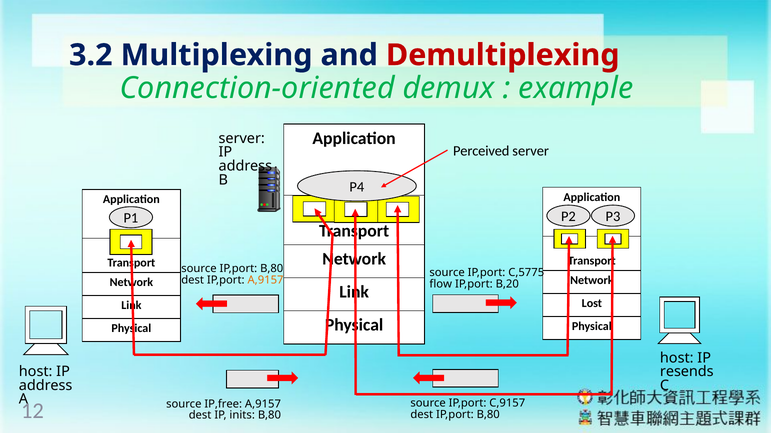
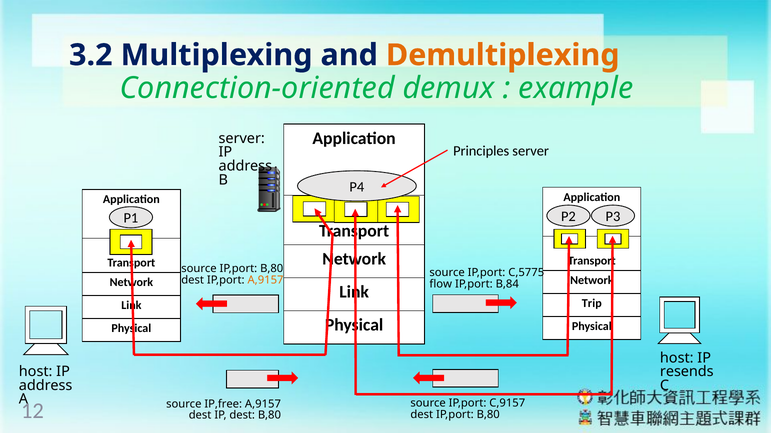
Demultiplexing colour: red -> orange (503, 55)
Perceived: Perceived -> Principles (481, 151)
B,20: B,20 -> B,84 (507, 284)
Lost: Lost -> Trip (592, 304)
IP inits: inits -> dest (242, 416)
